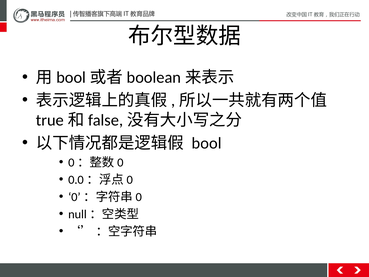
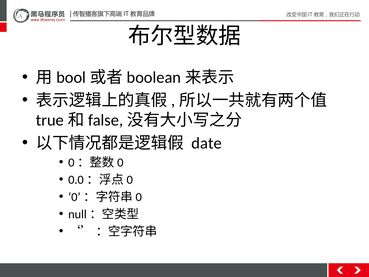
bool: bool -> date (207, 143)
